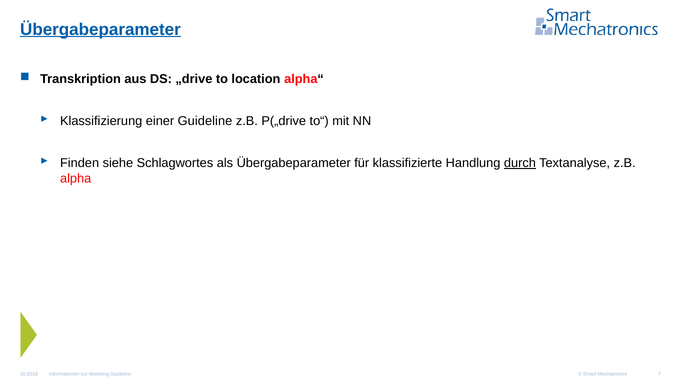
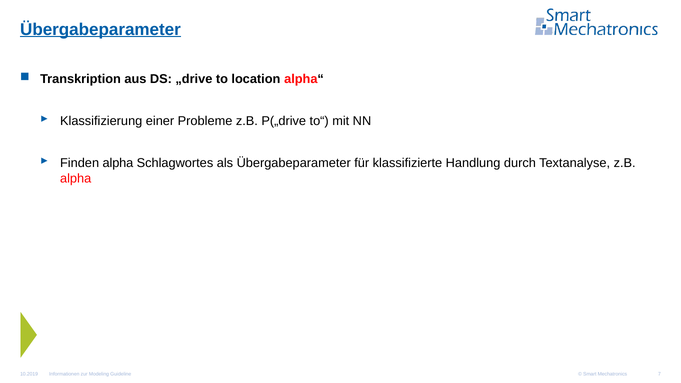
einer Guideline: Guideline -> Probleme (205, 121)
Finden siehe: siehe -> alpha (118, 163)
durch underline: present -> none (520, 163)
